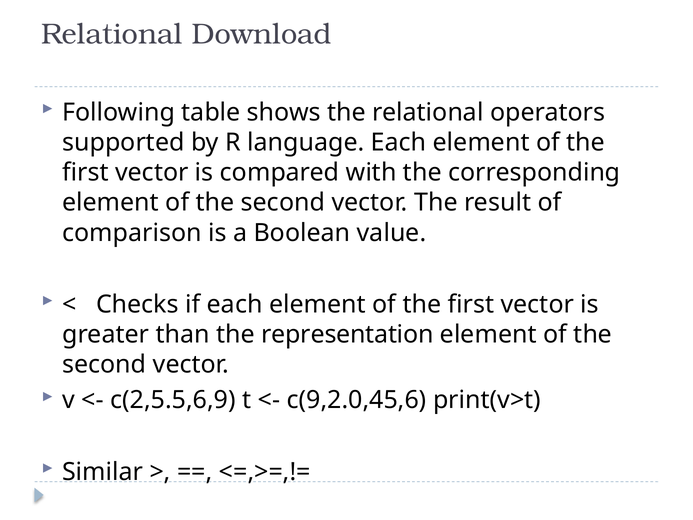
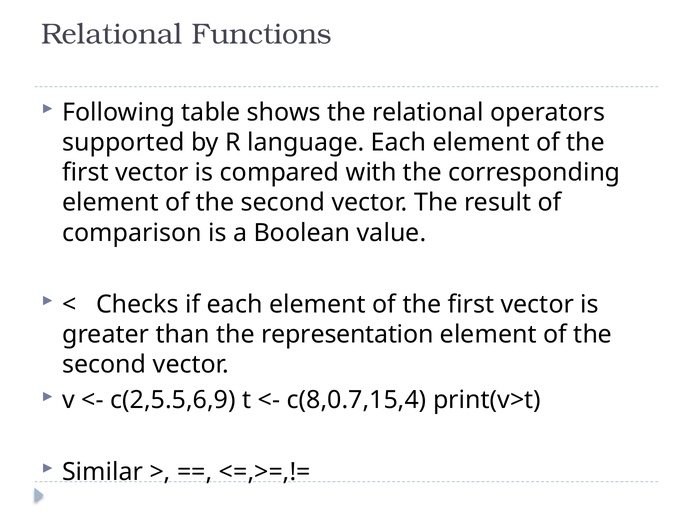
Download: Download -> Functions (262, 34)
c(9,2.0,45,6: c(9,2.0,45,6 -> c(8,0.7,15,4 (357, 400)
